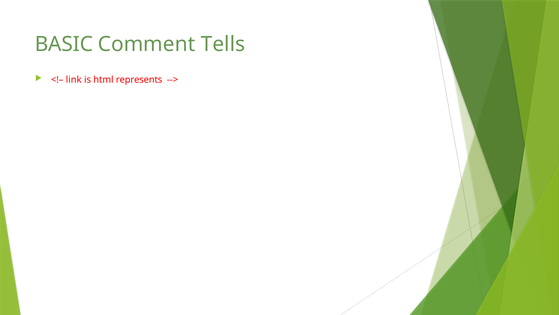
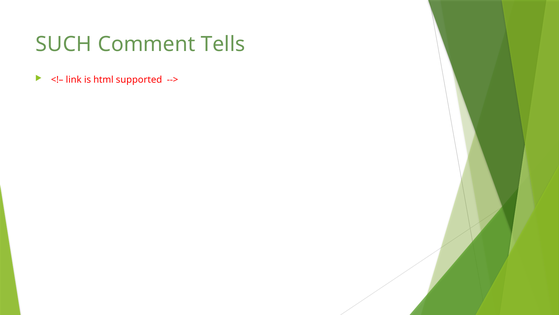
BASIC: BASIC -> SUCH (64, 44)
represents: represents -> supported (139, 80)
